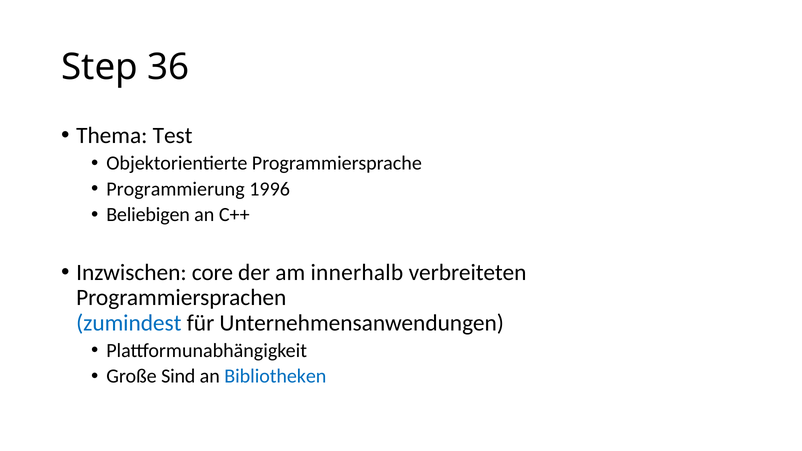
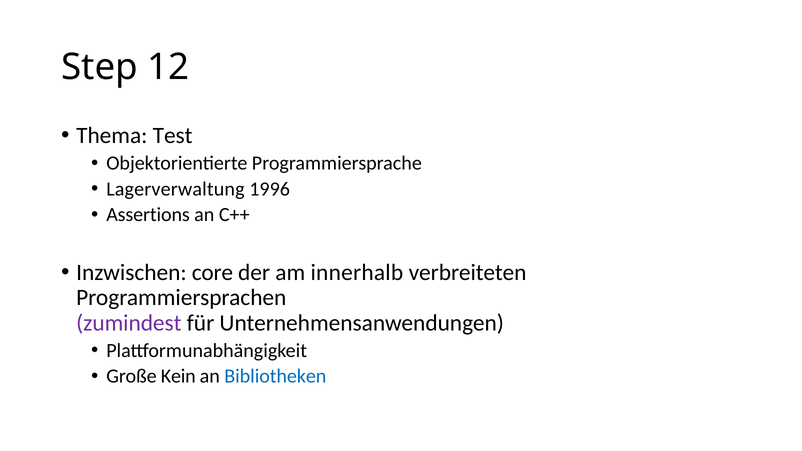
36: 36 -> 12 (168, 67)
Programmierung: Programmierung -> Lagerverwaltung (175, 189)
Beliebigen: Beliebigen -> Assertions (148, 215)
zumindest colour: blue -> purple (129, 323)
Sind: Sind -> Kein (178, 376)
